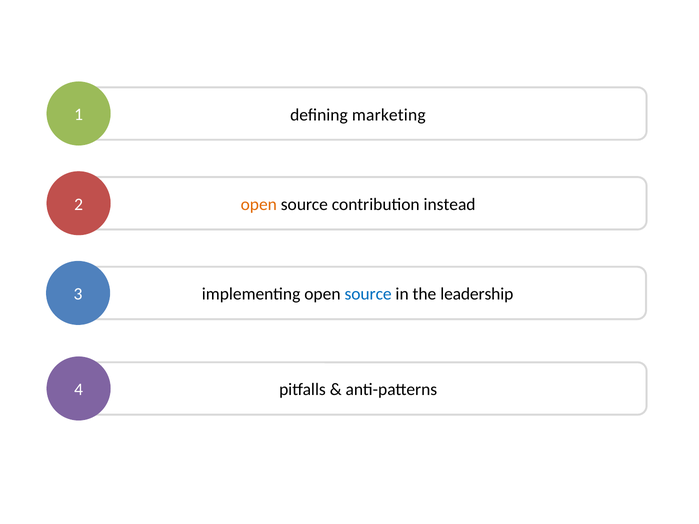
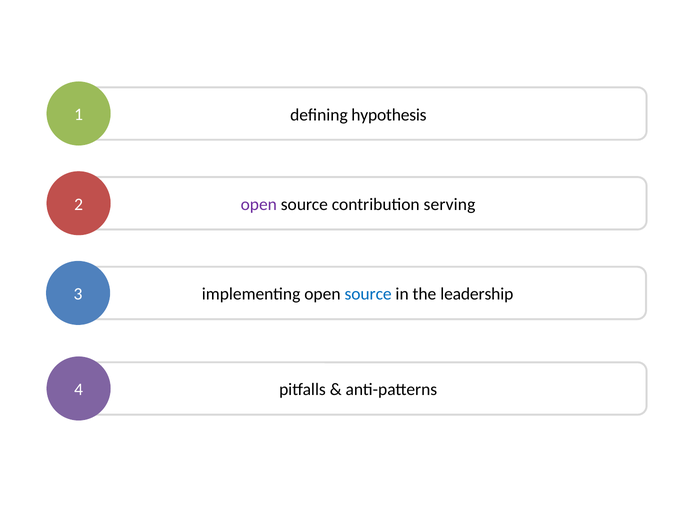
marketing: marketing -> hypothesis (389, 115)
open colour: orange -> purple (259, 205)
instead: instead -> serving (449, 205)
